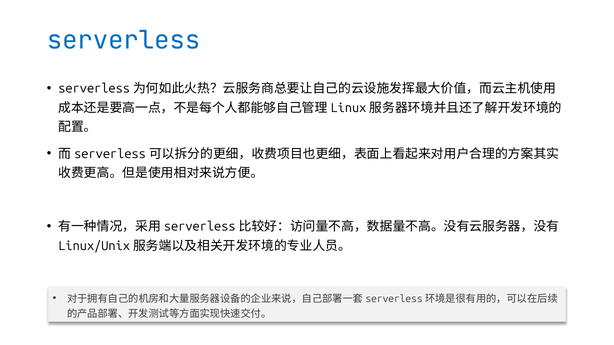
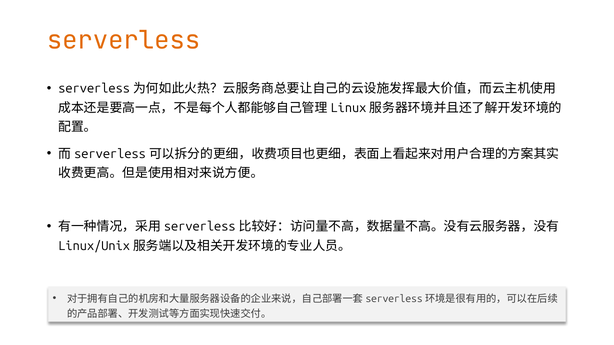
serverless colour: blue -> orange (123, 40)
